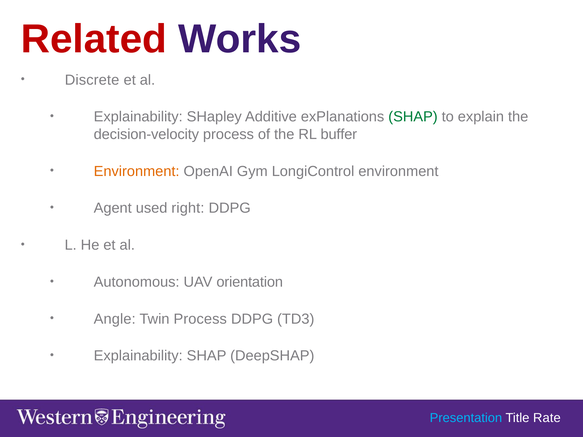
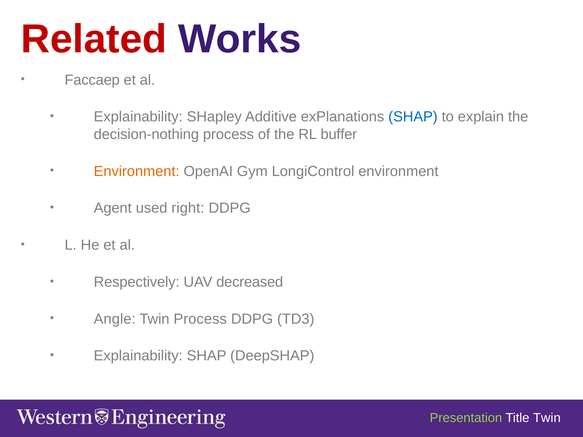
Discrete: Discrete -> Faccaep (92, 80)
SHAP colour: green -> blue (413, 117)
decision-velocity: decision-velocity -> decision-nothing (146, 134)
Autonomous: Autonomous -> Respectively (137, 282)
orientation: orientation -> decreased (250, 282)
Presentation colour: light blue -> light green (466, 418)
Title Rate: Rate -> Twin (547, 418)
